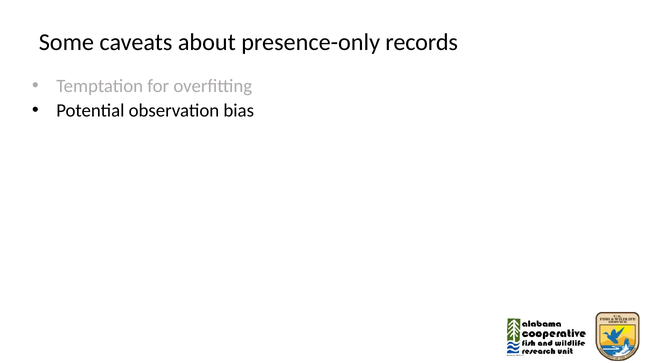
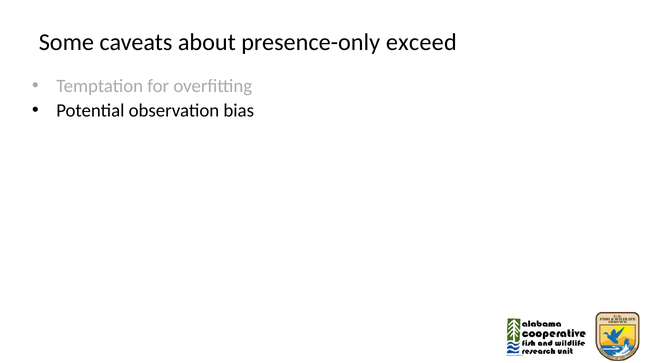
records: records -> exceed (421, 42)
